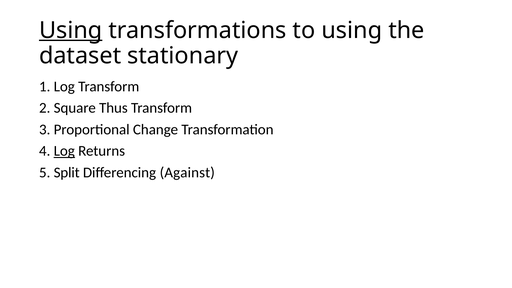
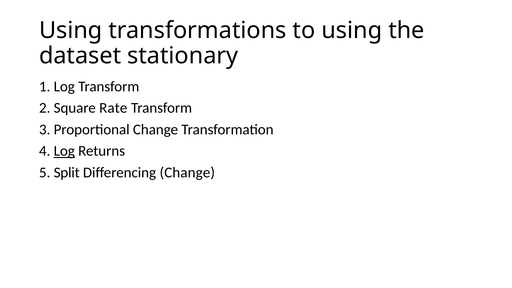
Using underline: present -> none (71, 30)
Thus: Thus -> Rate (113, 108)
Differencing Against: Against -> Change (187, 172)
